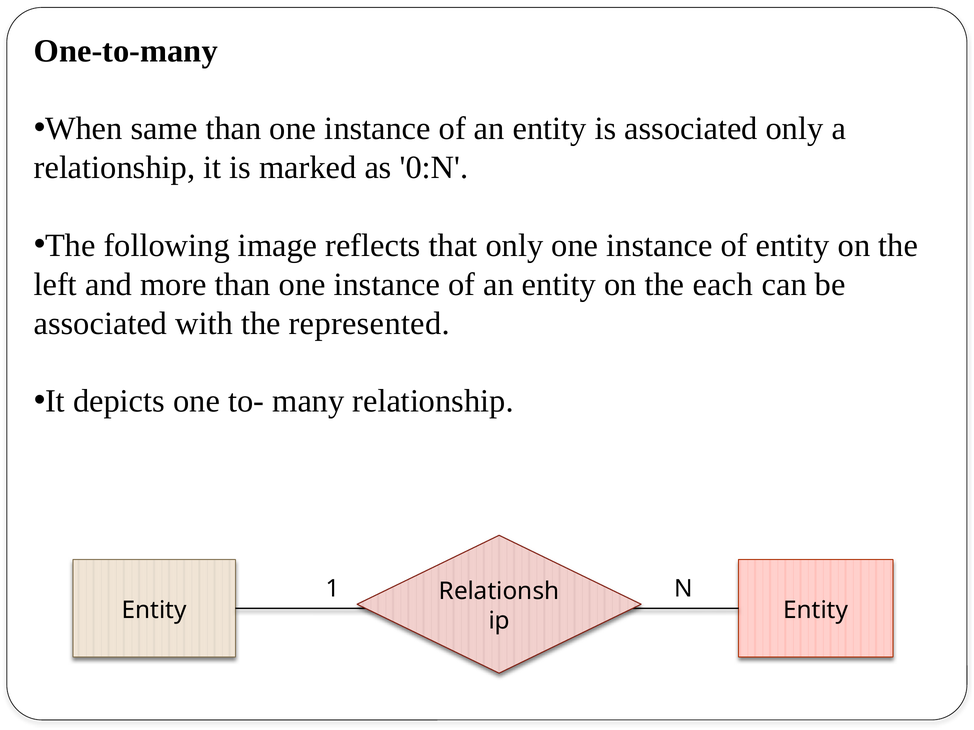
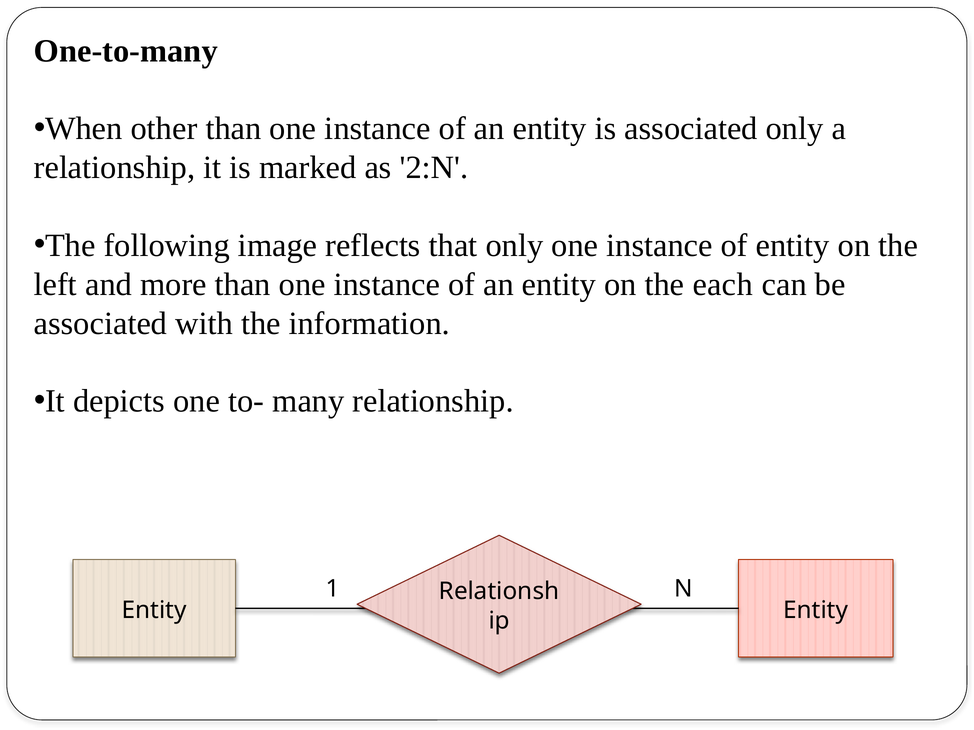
same: same -> other (164, 129)
0:N: 0:N -> 2:N (434, 168)
represented: represented -> information (369, 324)
